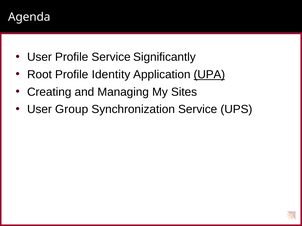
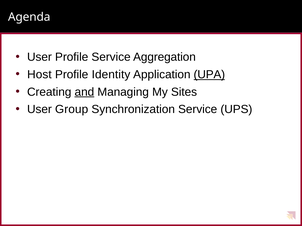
Significantly: Significantly -> Aggregation (164, 57)
Root: Root -> Host (39, 75)
and underline: none -> present (84, 92)
